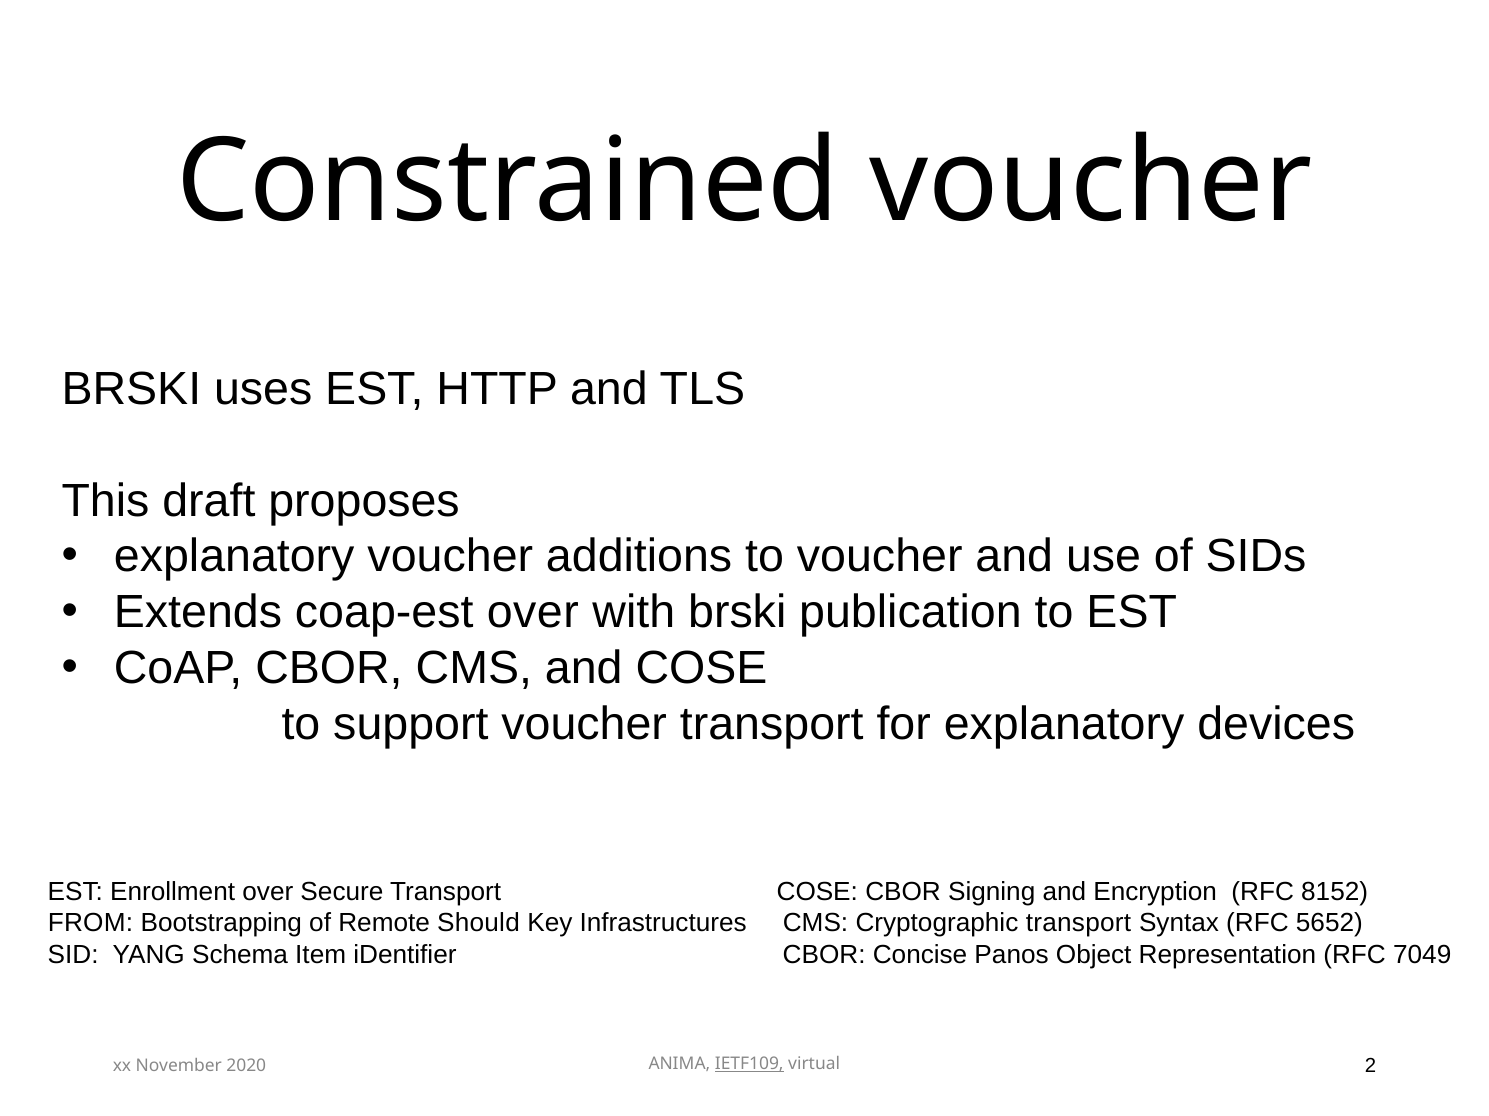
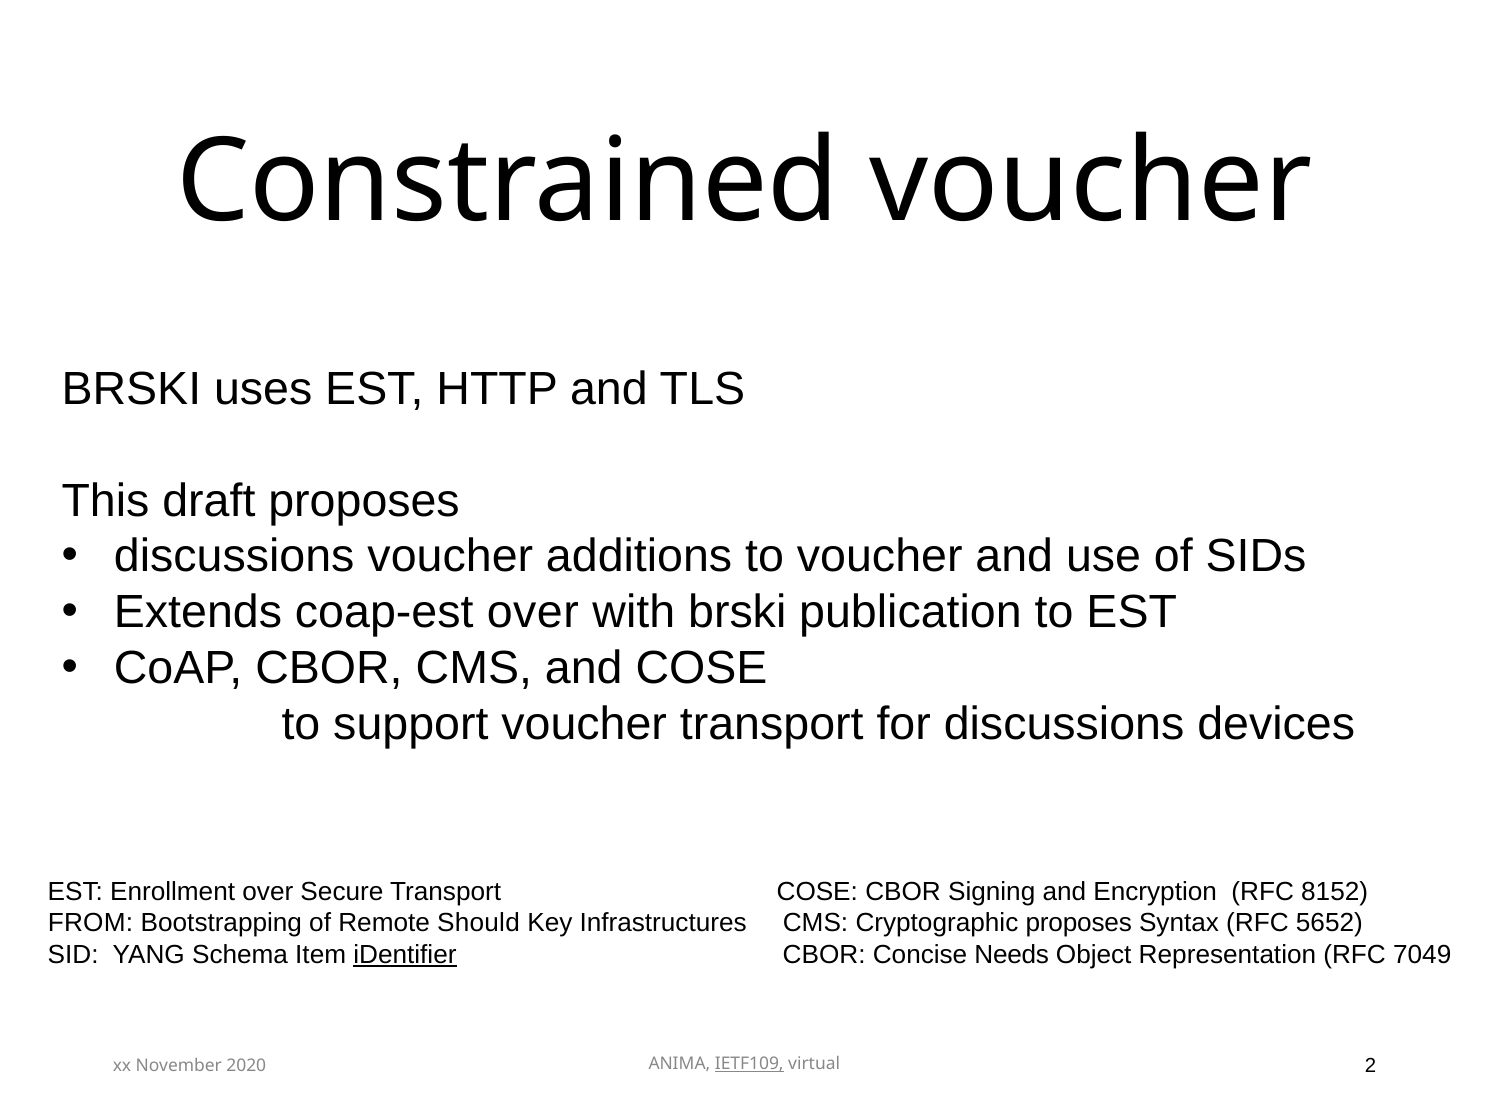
explanatory: explanatory -> discussions (234, 557)
for explanatory: explanatory -> discussions (1064, 725)
Cryptographic transport: transport -> proposes (1079, 924)
iDentifier underline: none -> present (405, 955)
Panos: Panos -> Needs (1012, 955)
